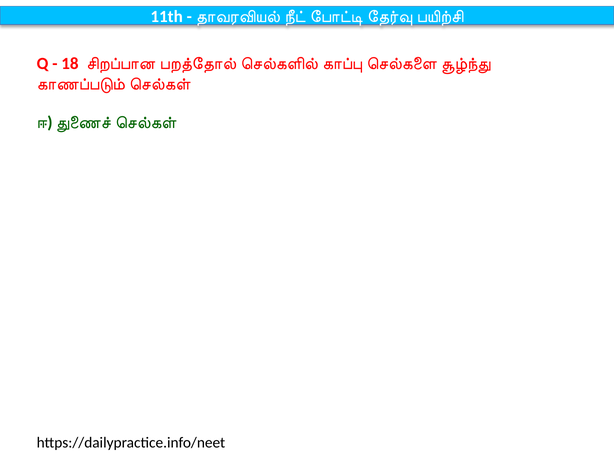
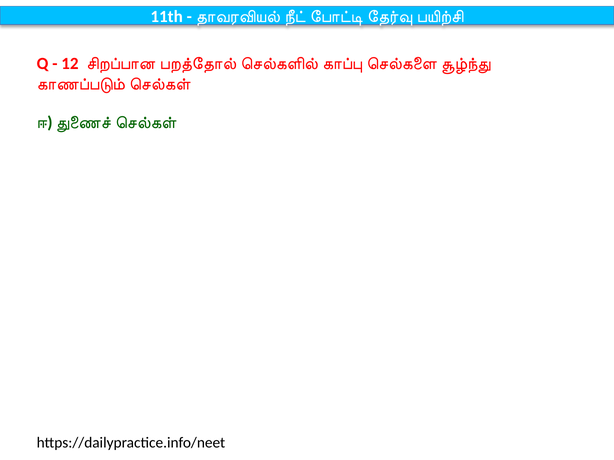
18: 18 -> 12 (70, 64)
